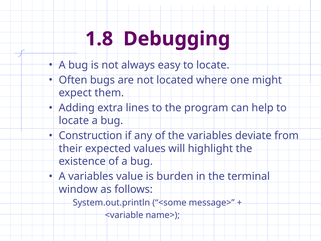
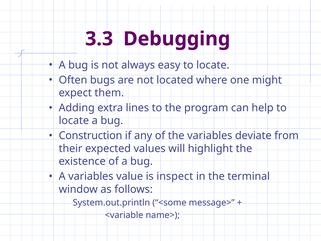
1.8: 1.8 -> 3.3 (99, 39)
burden: burden -> inspect (175, 176)
